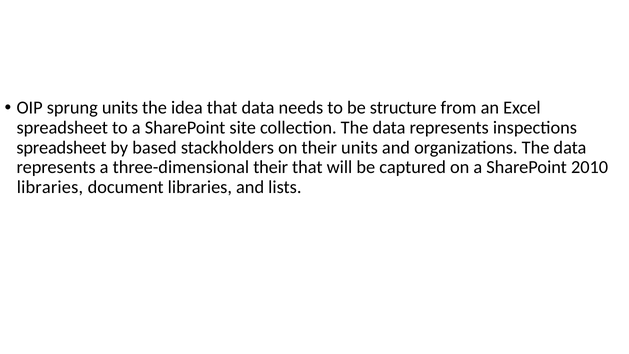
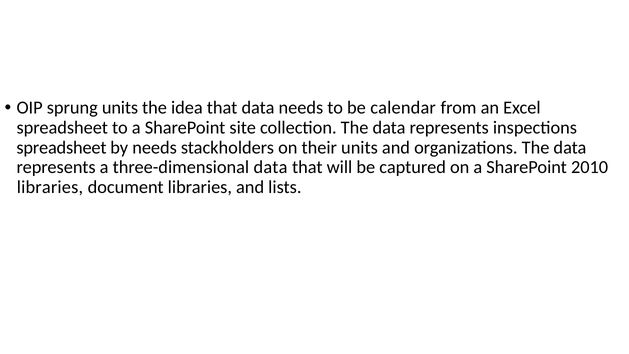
structure: structure -> calendar (403, 108)
by based: based -> needs (155, 147)
three-dimensional their: their -> data (271, 167)
